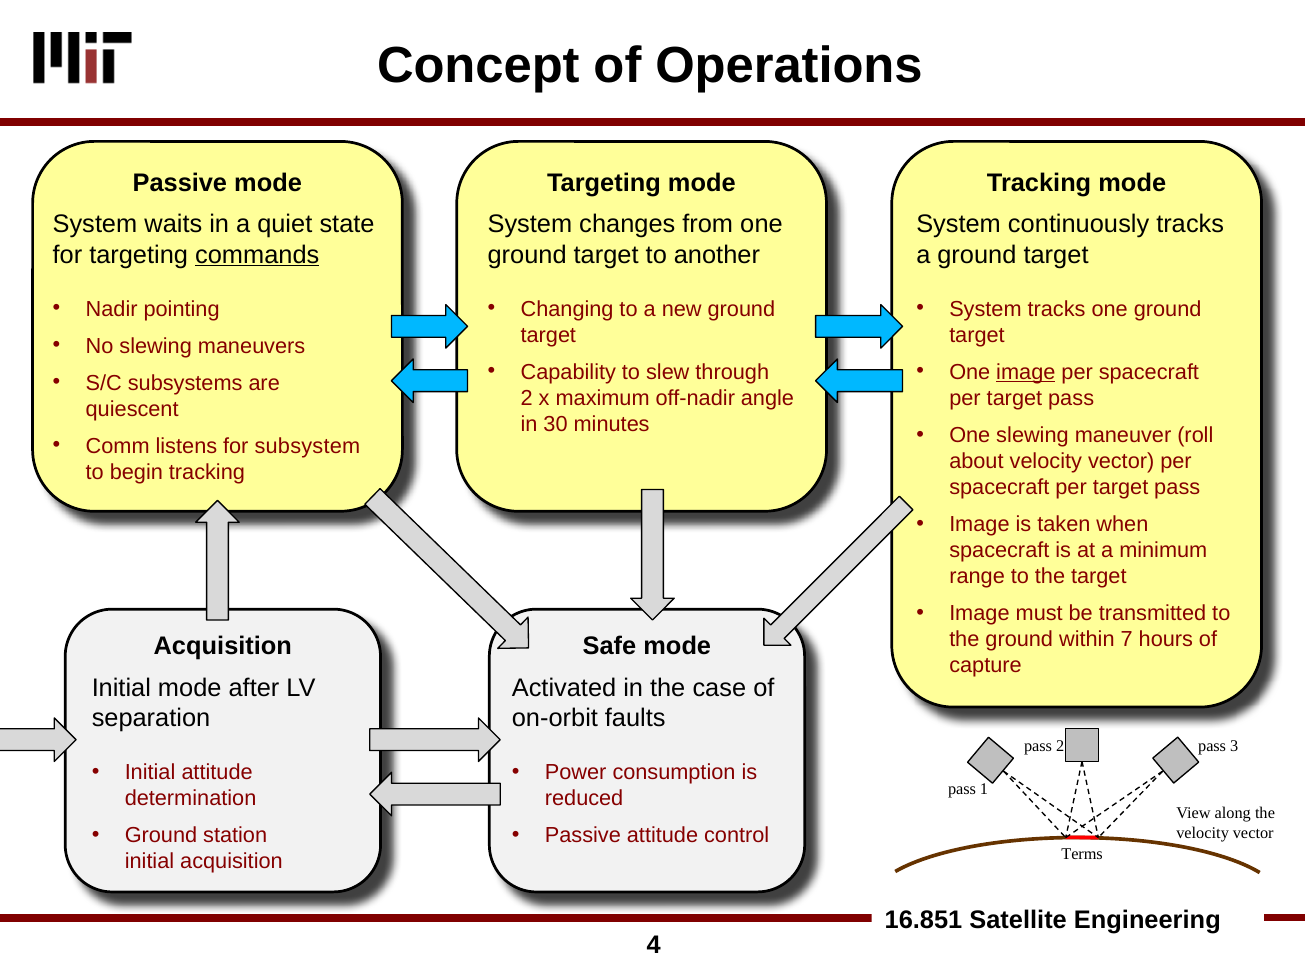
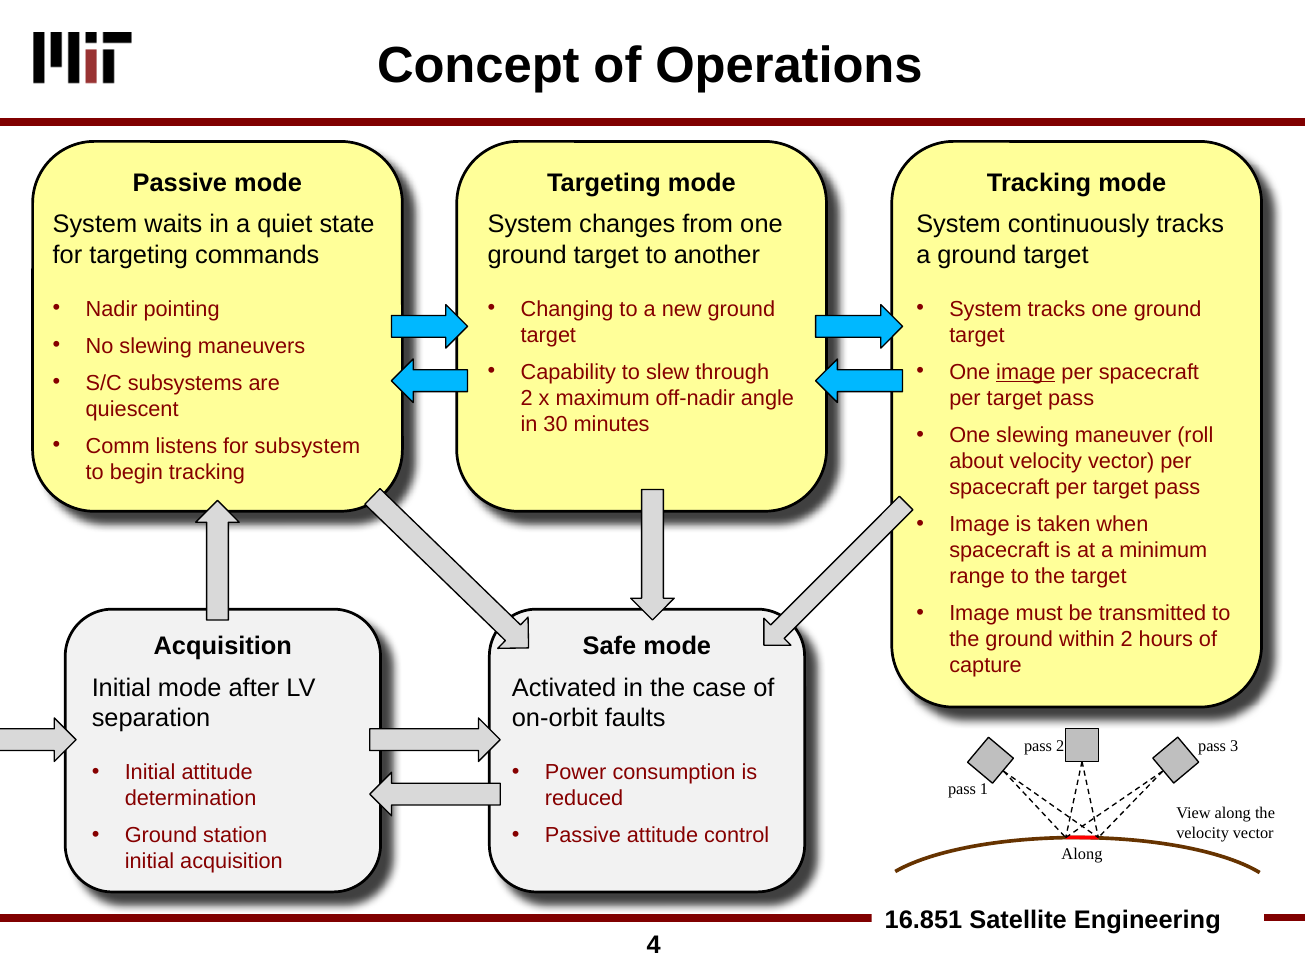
commands underline: present -> none (257, 255)
within 7: 7 -> 2 (1127, 639)
Terms: Terms -> Along (1082, 854)
